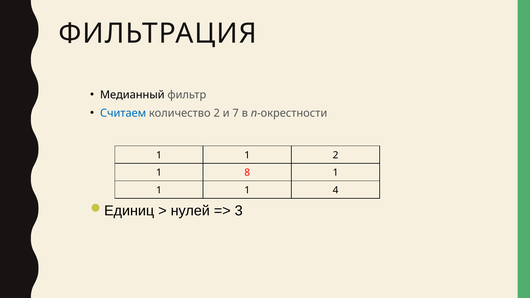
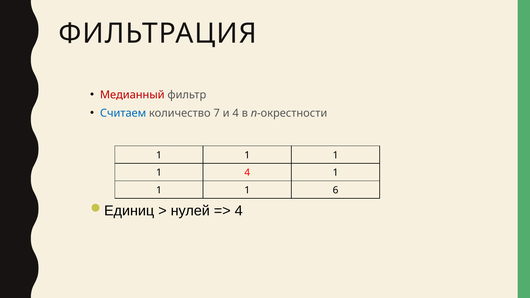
Медианный colour: black -> red (132, 95)
количество 2: 2 -> 7 (217, 113)
и 7: 7 -> 4 (236, 113)
2: 2 -> 1 (336, 155)
1 8: 8 -> 4 (247, 173)
4: 4 -> 6 (336, 190)
3: 3 -> 4 (239, 211)
